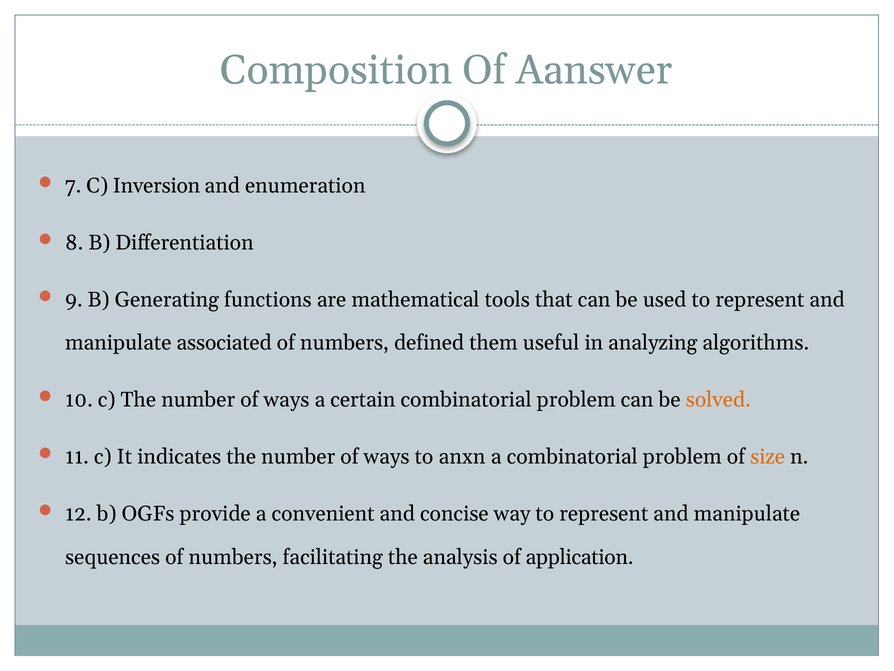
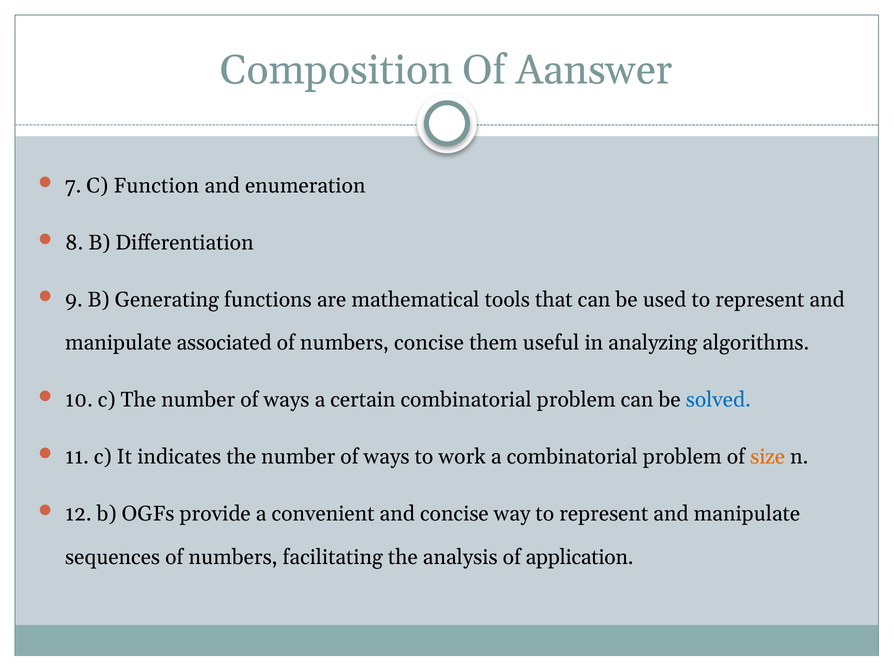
Inversion: Inversion -> Function (156, 186)
numbers defined: defined -> concise (429, 343)
solved colour: orange -> blue (718, 400)
anxn: anxn -> work (462, 457)
